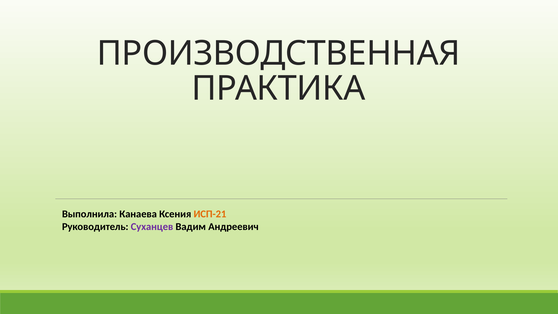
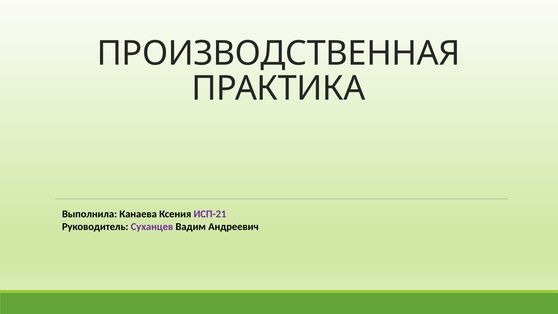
ИСП-21 colour: orange -> purple (210, 214)
